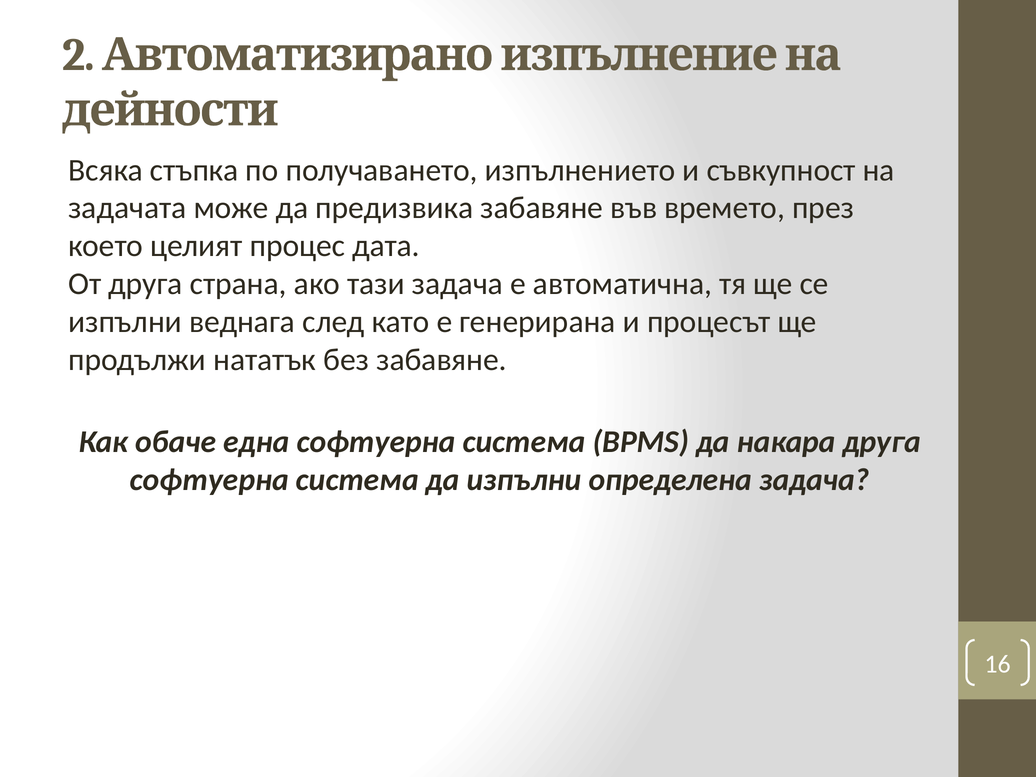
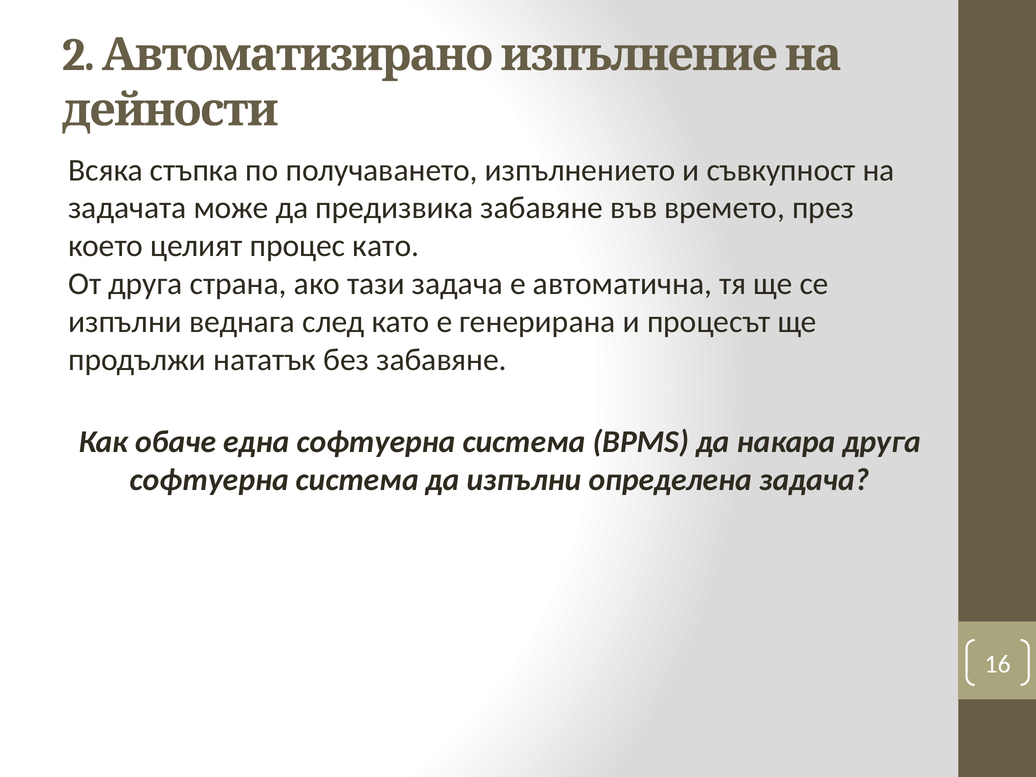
процес дата: дата -> като (386, 246)
